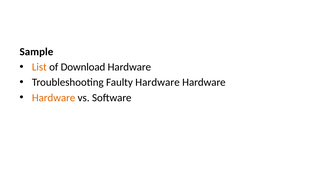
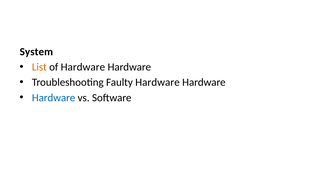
Sample: Sample -> System (36, 52)
of Download: Download -> Hardware (83, 67)
Hardware colour: orange -> blue (54, 98)
